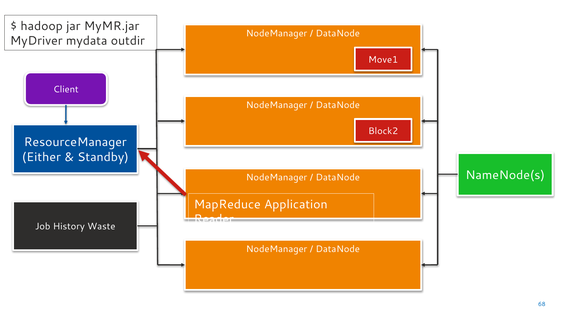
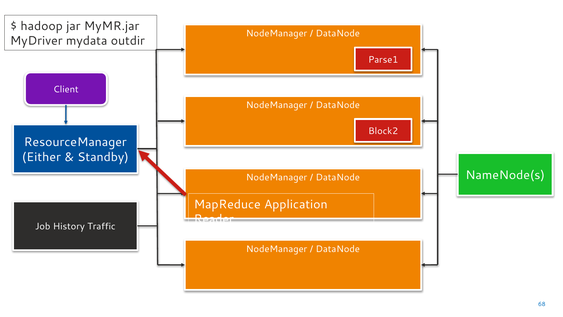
Move1: Move1 -> Parse1 (383, 60)
Waste: Waste -> Traffic (101, 226)
